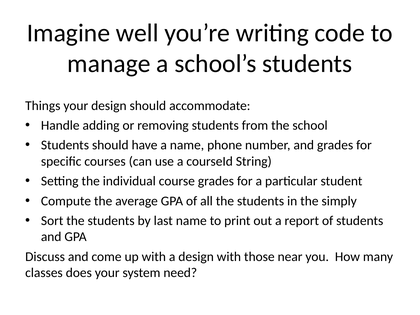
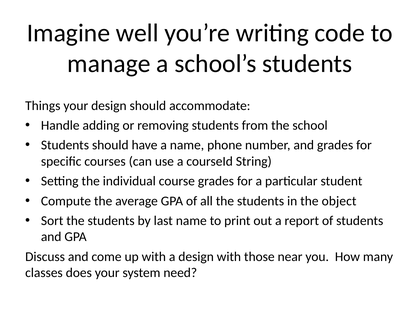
simply: simply -> object (339, 201)
